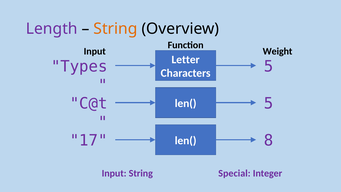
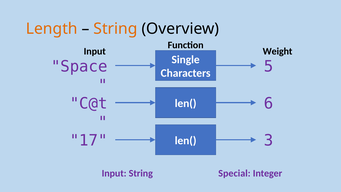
Length colour: purple -> orange (52, 29)
Letter: Letter -> Single (186, 59)
Types: Types -> Space (79, 66)
len( 5: 5 -> 6 (268, 103)
8: 8 -> 3 (268, 140)
